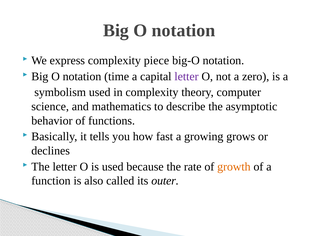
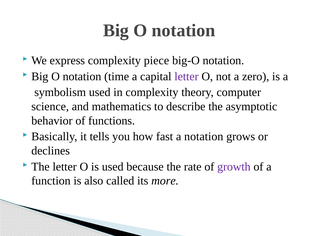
a growing: growing -> notation (204, 136)
growth colour: orange -> purple (234, 166)
outer: outer -> more (165, 180)
